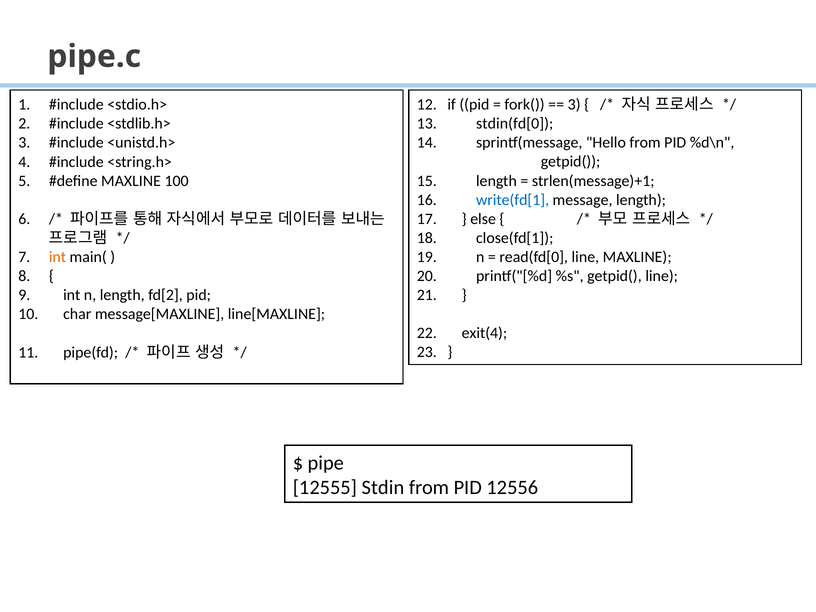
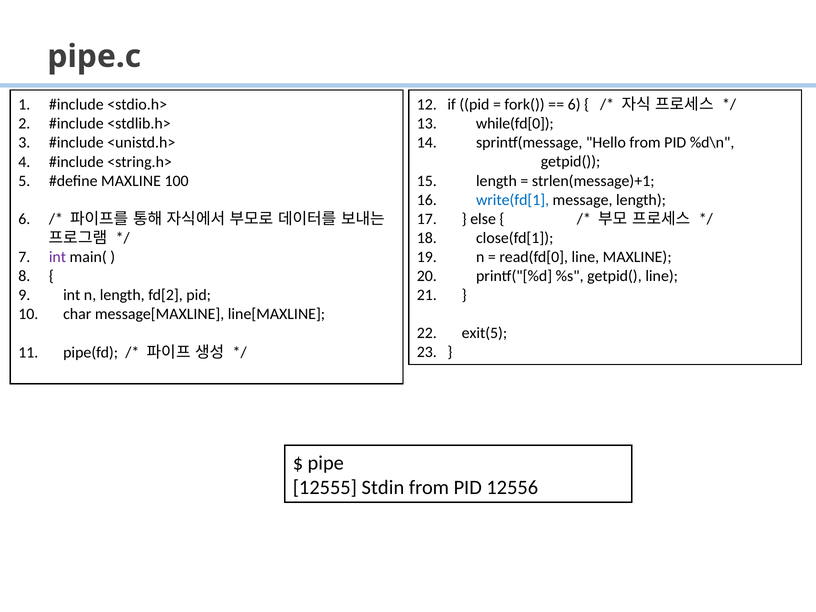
3: 3 -> 6 (574, 105)
stdin(fd[0: stdin(fd[0 -> while(fd[0 (515, 124)
int colour: orange -> purple (57, 257)
exit(4: exit(4 -> exit(5 (484, 333)
